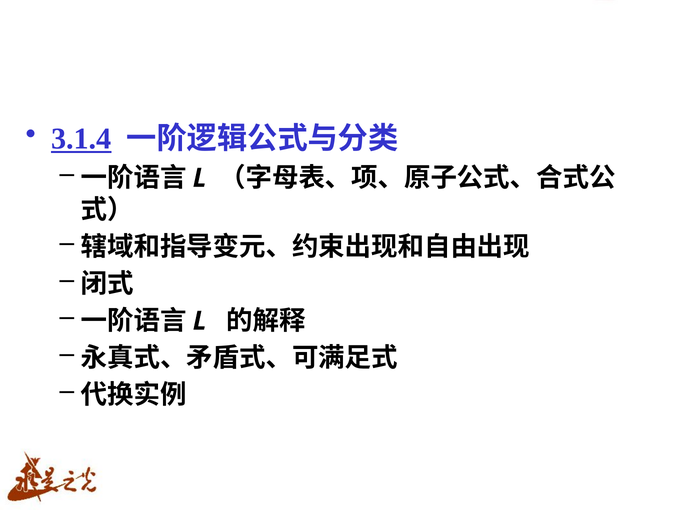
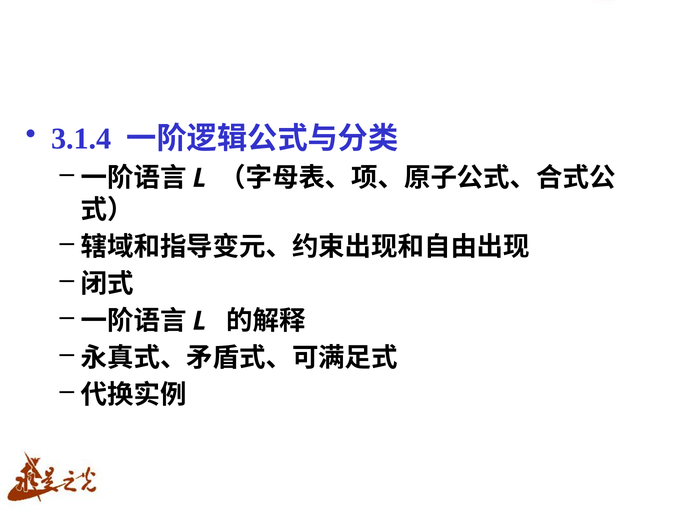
3.1.4 underline: present -> none (81, 139)
